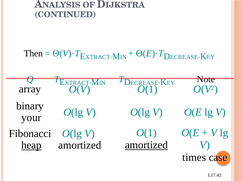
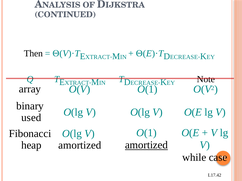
your: your -> used (31, 118)
heap underline: present -> none (31, 146)
times: times -> while (194, 158)
